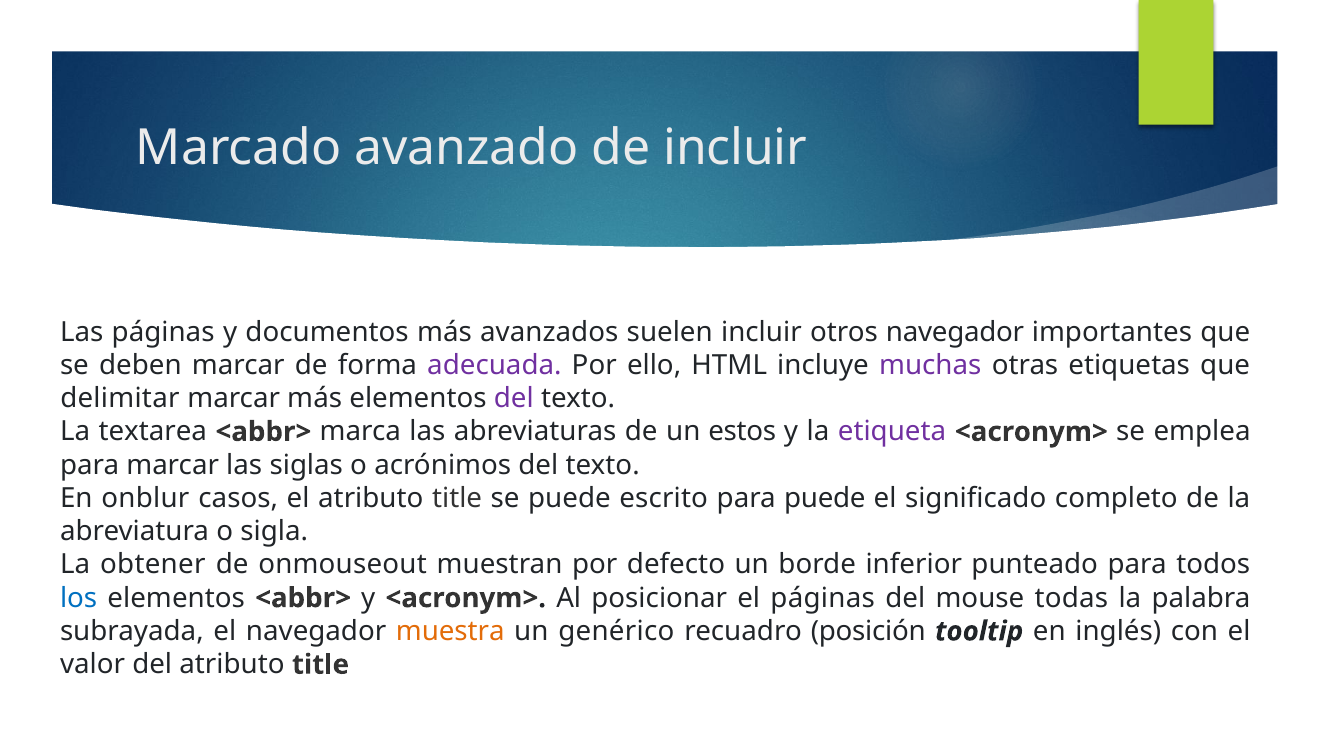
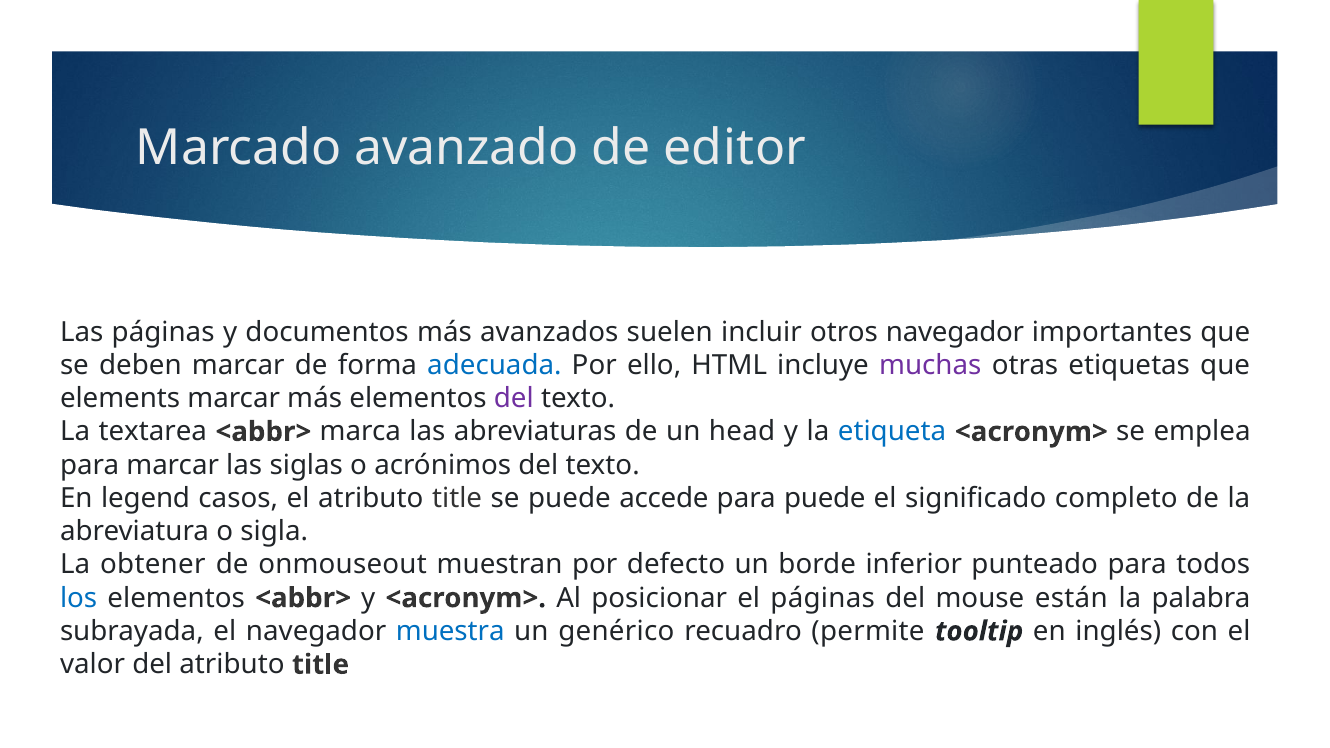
de incluir: incluir -> editor (735, 148)
adecuada colour: purple -> blue (494, 365)
delimitar: delimitar -> elements (120, 399)
estos: estos -> head (742, 432)
etiqueta colour: purple -> blue (892, 432)
onblur: onblur -> legend (146, 498)
escrito: escrito -> accede (664, 498)
todas: todas -> están (1071, 598)
muestra colour: orange -> blue (450, 631)
posición: posición -> permite (868, 631)
